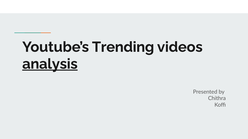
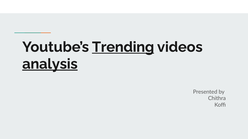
Trending underline: none -> present (123, 47)
